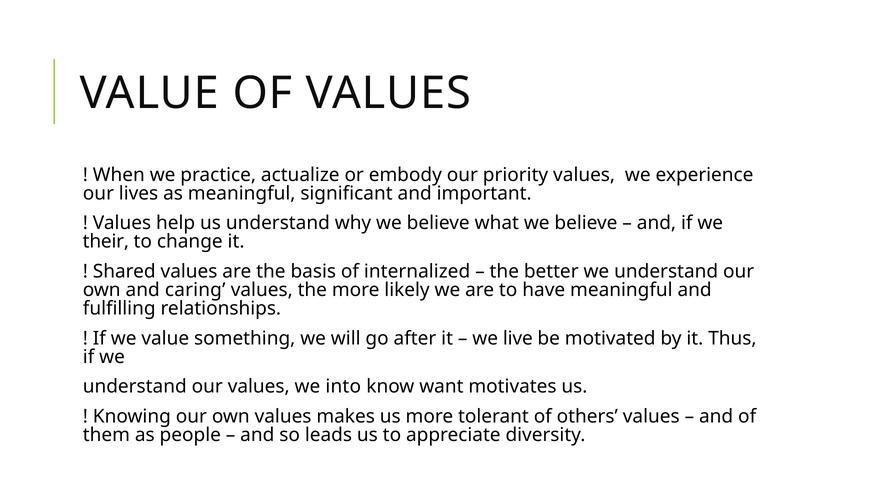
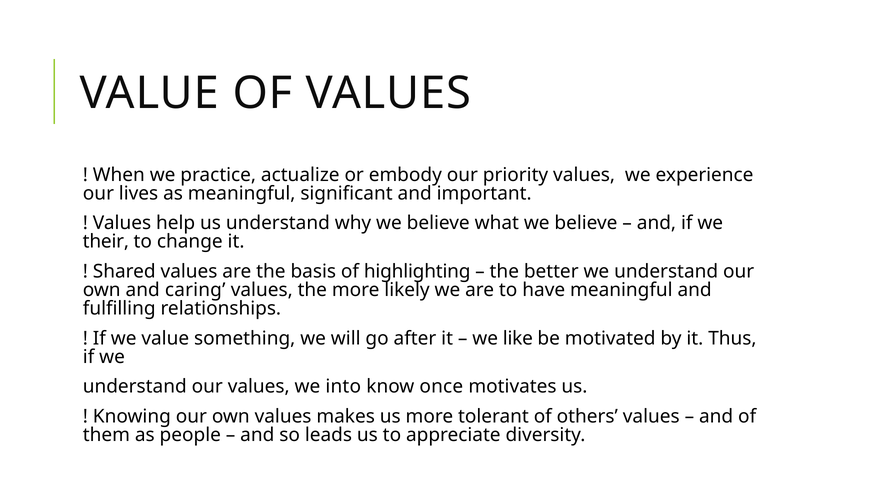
internalized: internalized -> highlighting (417, 272)
live: live -> like (518, 339)
want: want -> once (441, 387)
